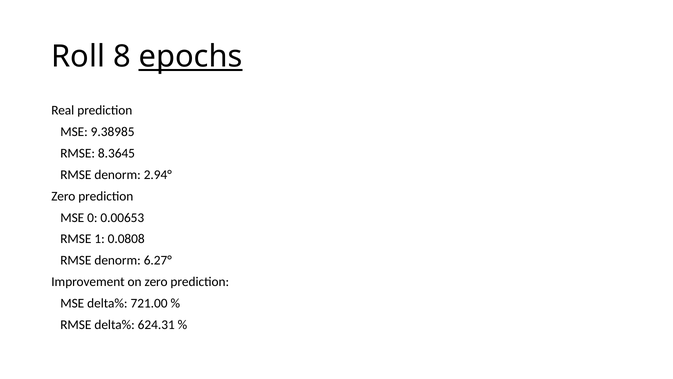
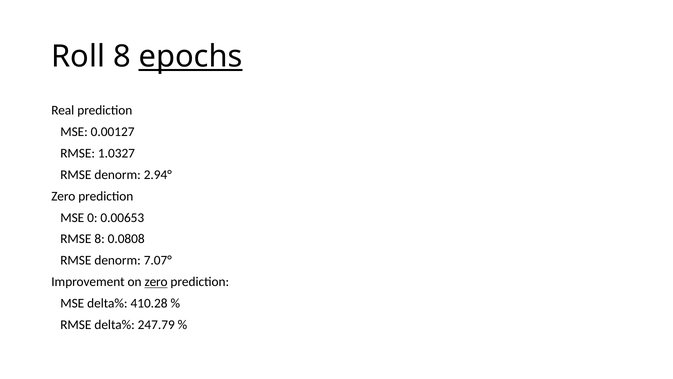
9.38985: 9.38985 -> 0.00127 (113, 132)
8.3645: 8.3645 -> 1.0327 (116, 153)
RMSE 1: 1 -> 8 (100, 239)
6.27°: 6.27° -> 7.07° (158, 260)
zero underline: none -> present (156, 282)
721.00: 721.00 -> 410.28 (149, 303)
624.31: 624.31 -> 247.79 (156, 324)
